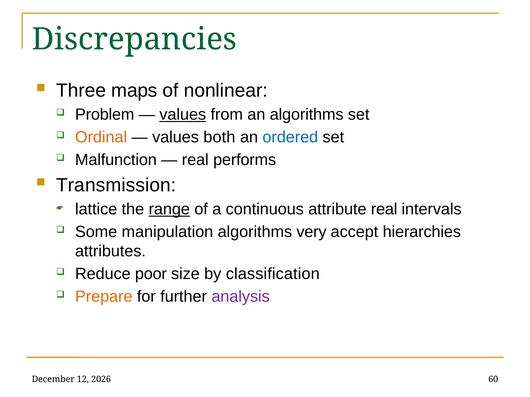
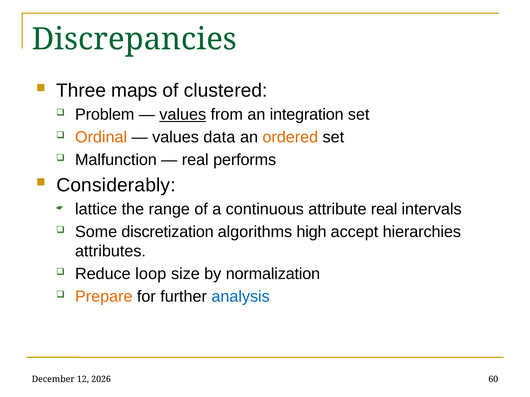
nonlinear: nonlinear -> clustered (226, 91)
an algorithms: algorithms -> integration (307, 115)
both: both -> data (219, 137)
ordered colour: blue -> orange (290, 137)
Transmission: Transmission -> Considerably (116, 185)
range underline: present -> none (169, 210)
manipulation: manipulation -> discretization (168, 232)
very: very -> high (312, 232)
poor: poor -> loop (151, 274)
classification: classification -> normalization (273, 274)
analysis colour: purple -> blue (241, 297)
